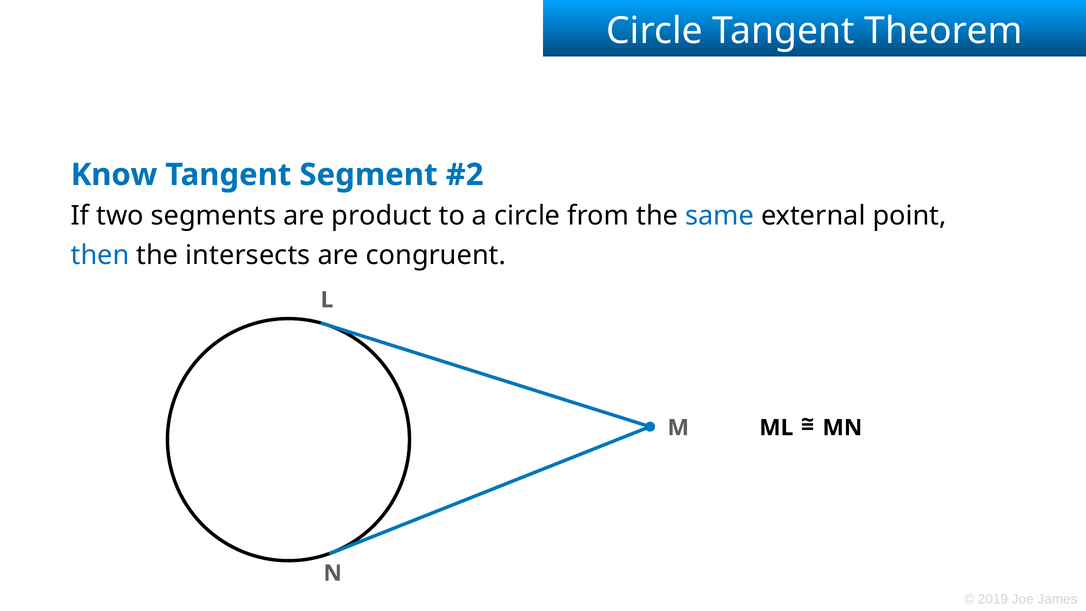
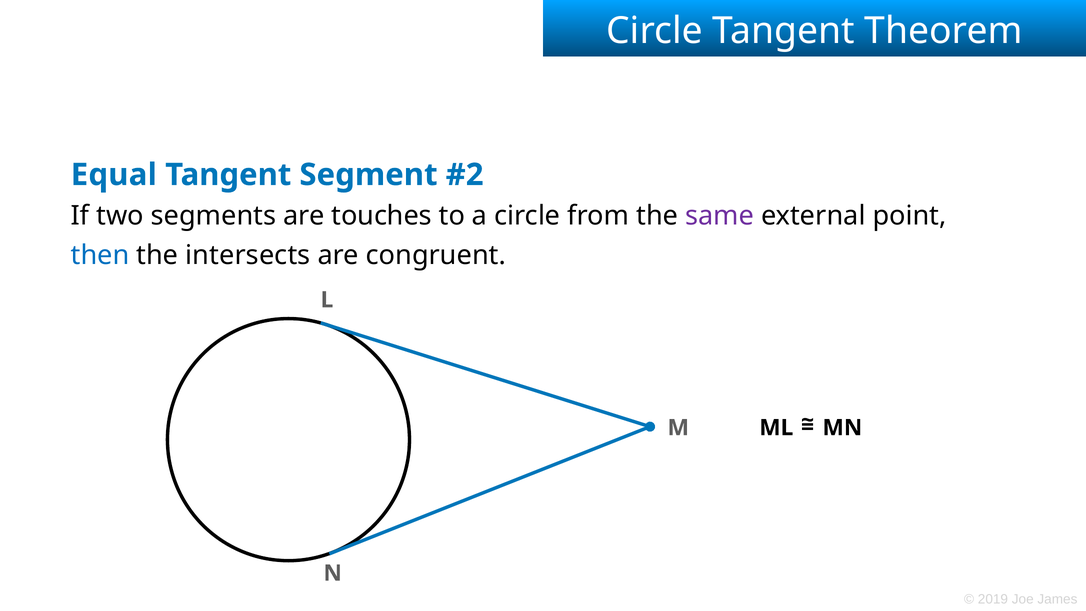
Know: Know -> Equal (114, 175)
product: product -> touches (382, 216)
same colour: blue -> purple (720, 216)
